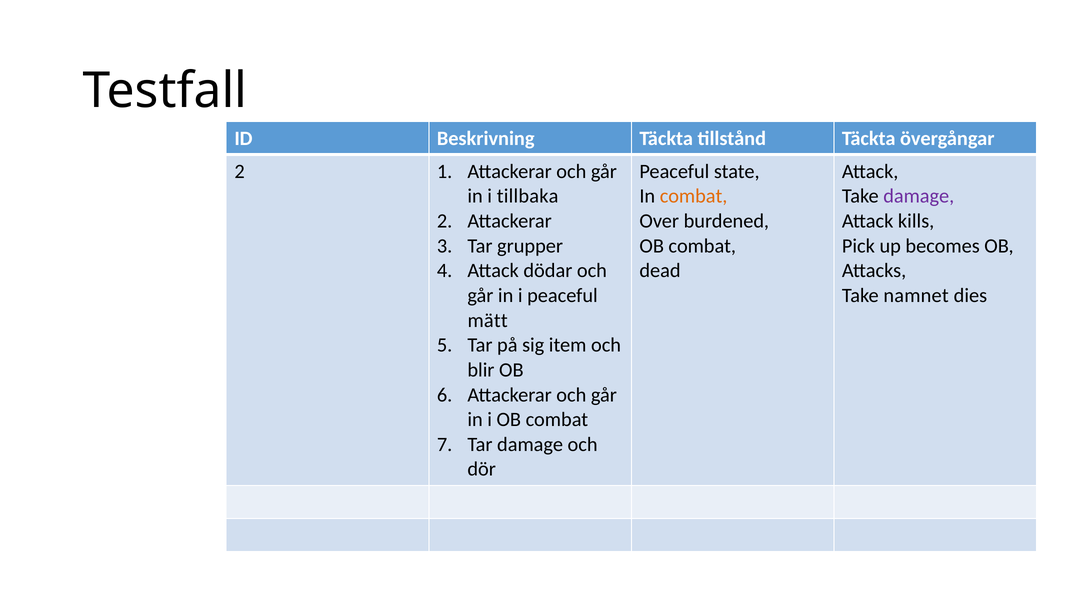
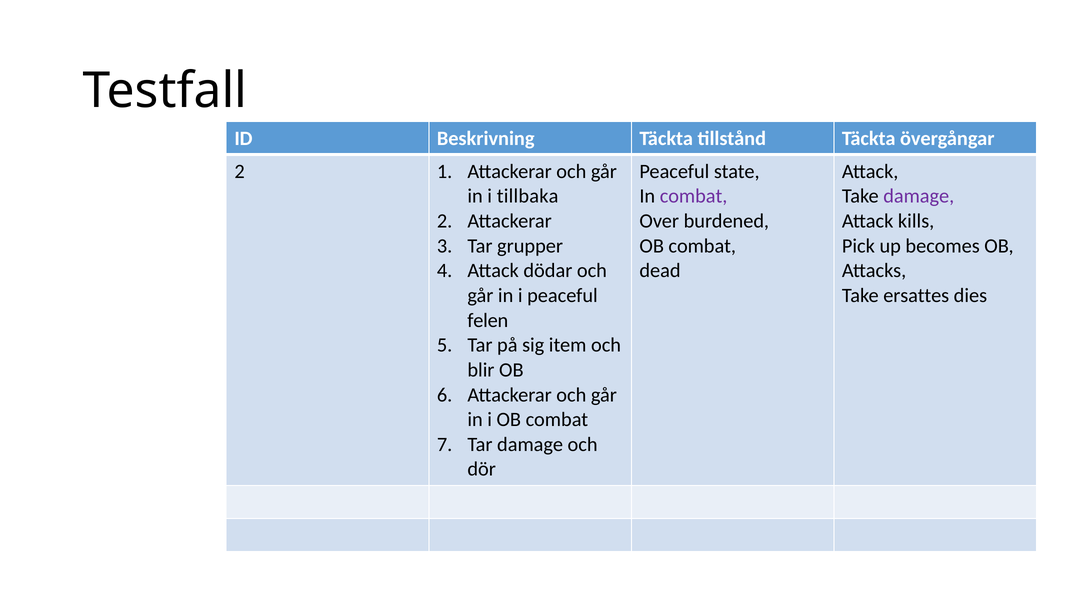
combat colour: orange -> purple (694, 196)
namnet: namnet -> ersattes (916, 296)
mätt: mätt -> felen (488, 321)
